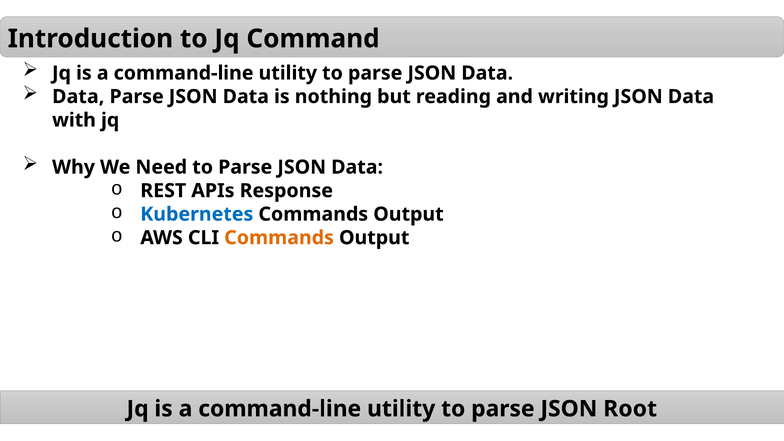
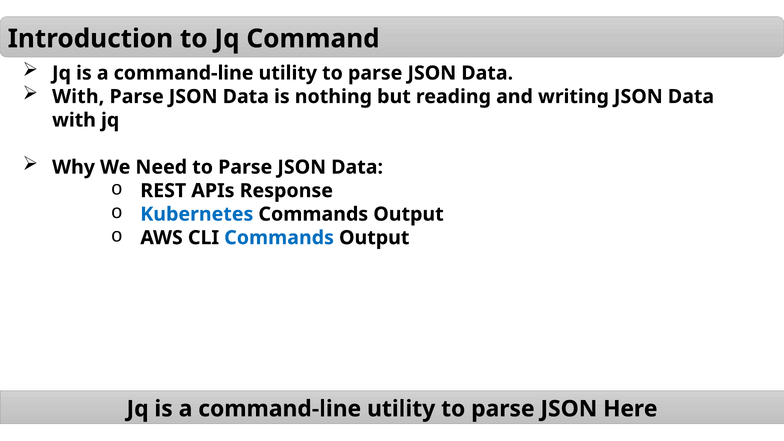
Data: Data -> With (78, 97)
Commands colour: orange -> blue (279, 238)
Root: Root -> Here (630, 409)
